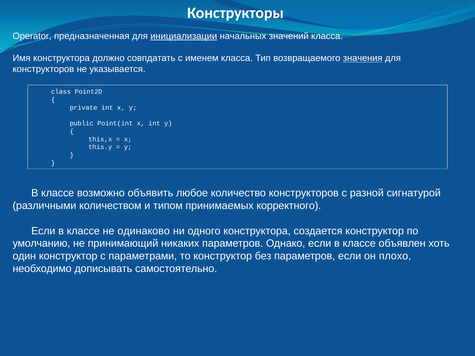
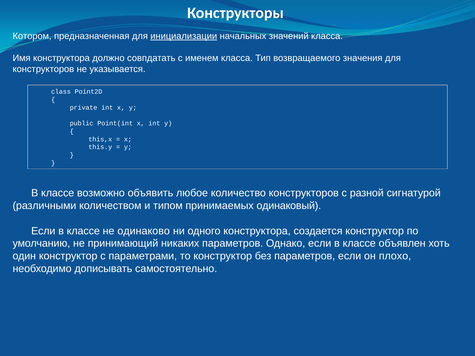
Operator: Operator -> Котором (32, 36)
значения underline: present -> none (363, 58)
корректного: корректного -> одинаковый (289, 206)
